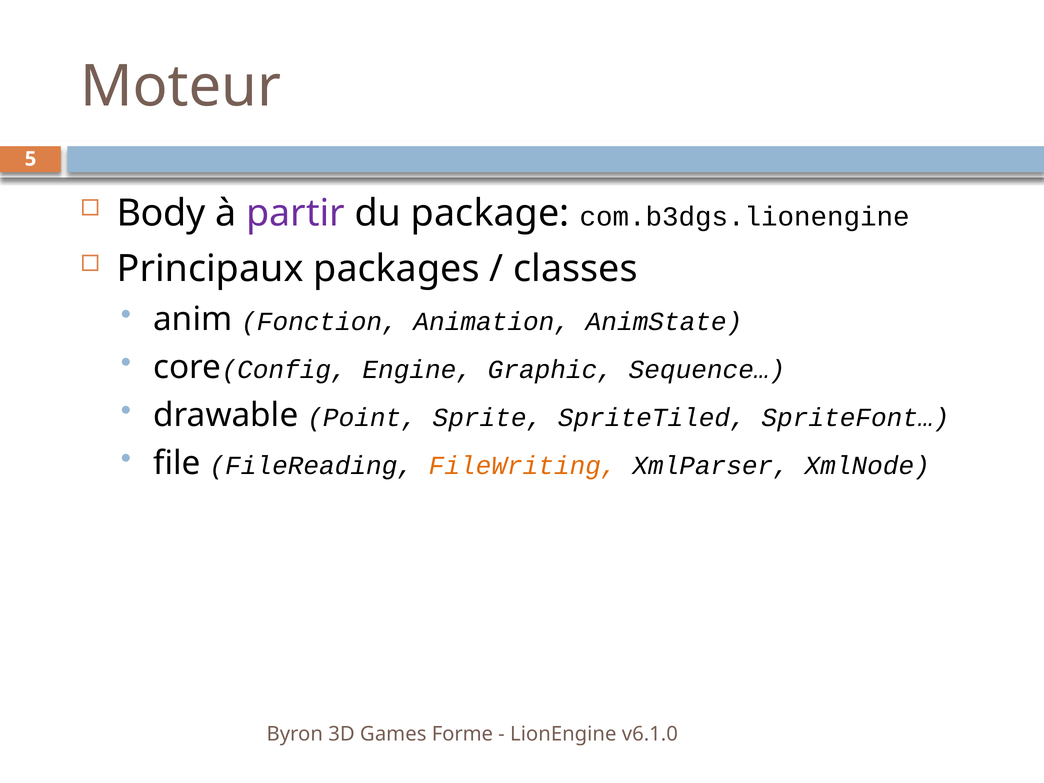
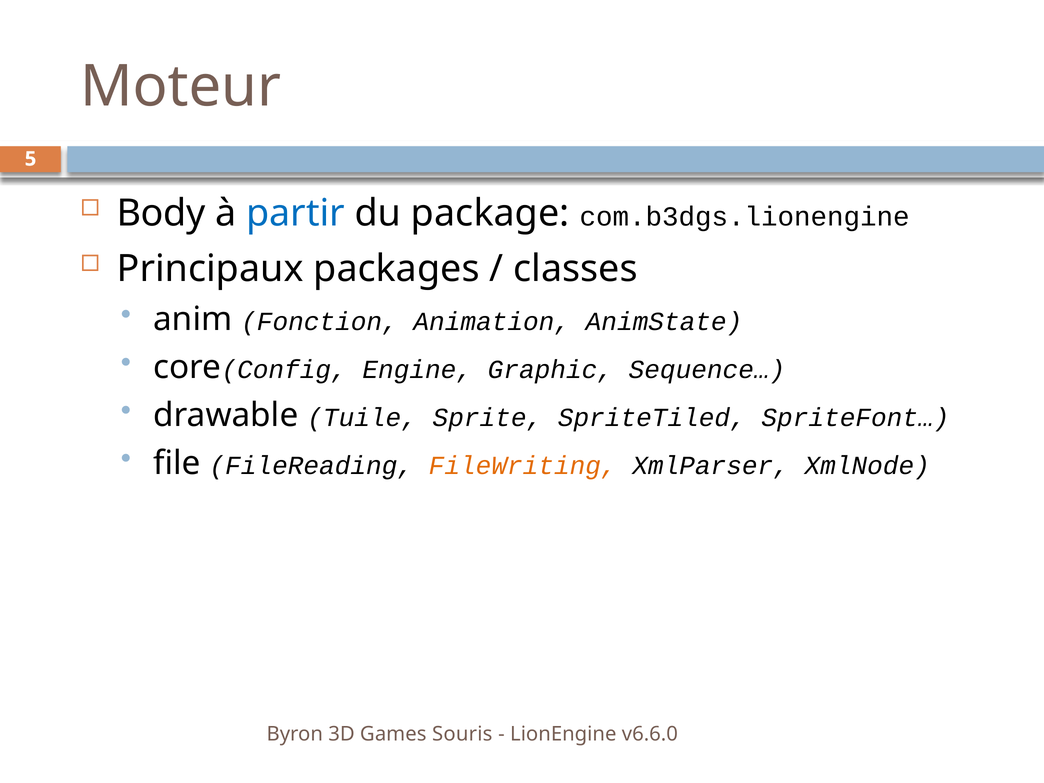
partir colour: purple -> blue (296, 213)
Point: Point -> Tuile (362, 418)
Forme: Forme -> Souris (462, 734)
v6.1.0: v6.1.0 -> v6.6.0 (650, 734)
